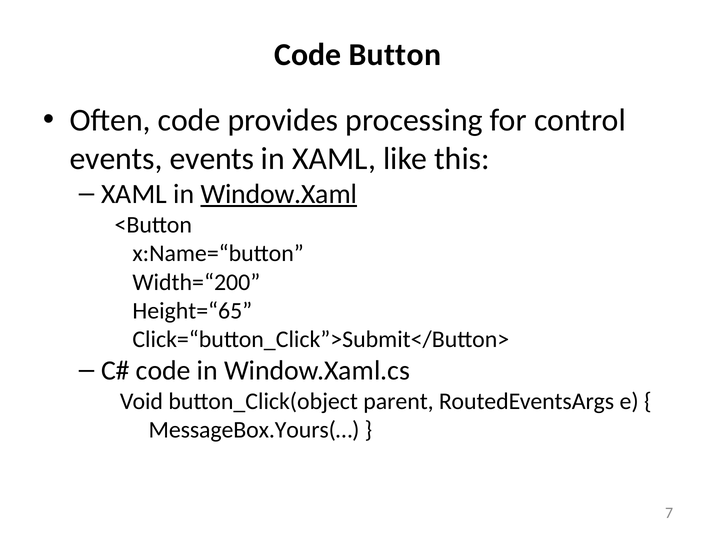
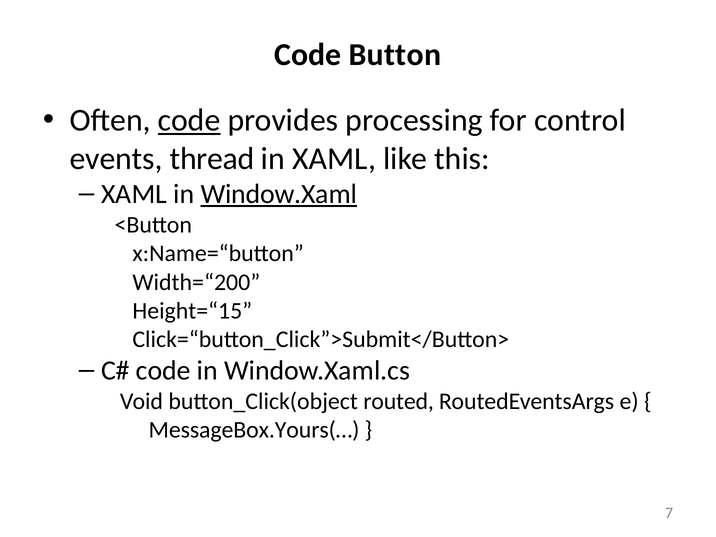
code underline: none -> present (189, 120)
events events: events -> thread (212, 159)
Height=“65: Height=“65 -> Height=“15 (192, 311)
parent: parent -> routed (399, 401)
